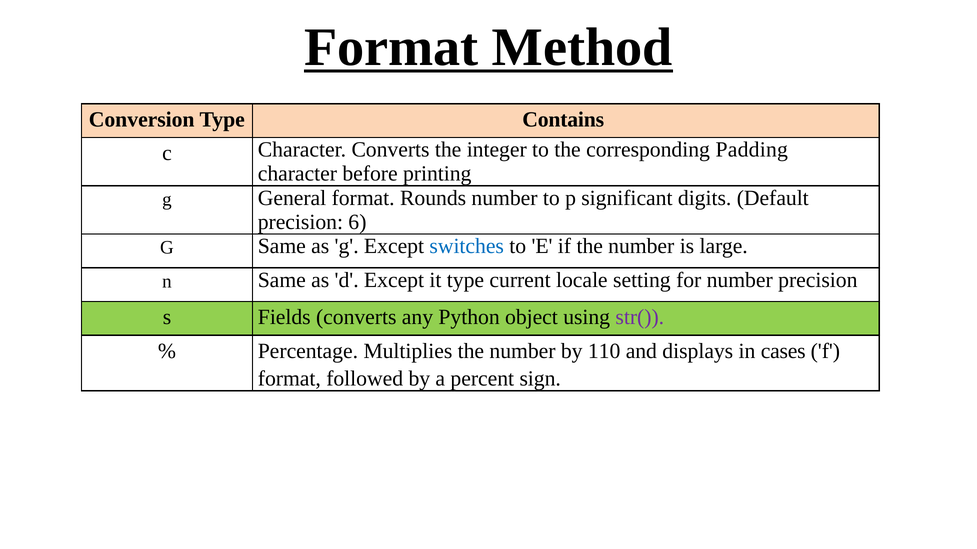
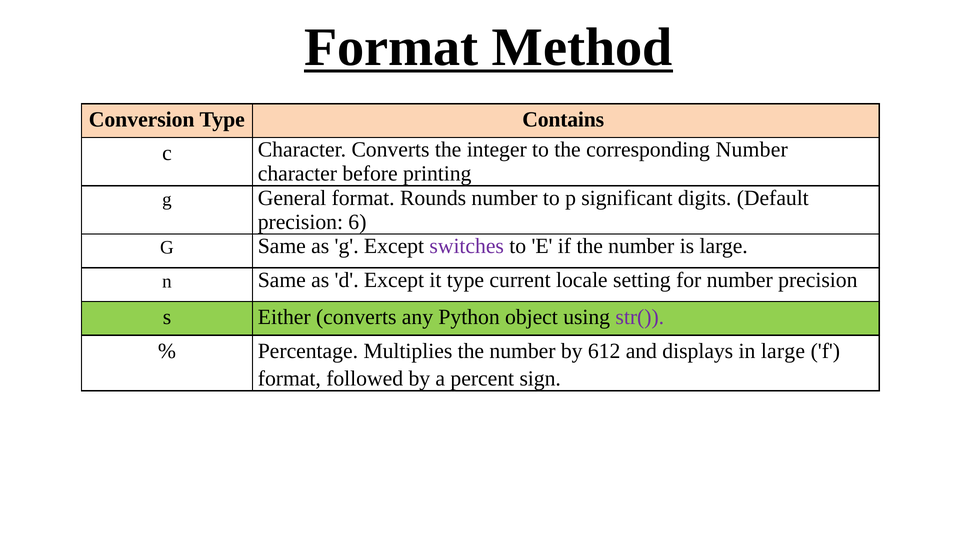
corresponding Padding: Padding -> Number (752, 150)
switches colour: blue -> purple (467, 246)
Fields: Fields -> Either (284, 318)
110: 110 -> 612 (604, 351)
in cases: cases -> large (783, 351)
